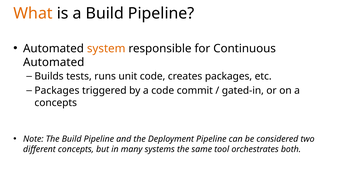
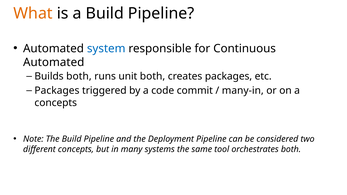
system colour: orange -> blue (106, 49)
Builds tests: tests -> both (79, 76)
unit code: code -> both (153, 76)
gated-in: gated-in -> many-in (243, 91)
